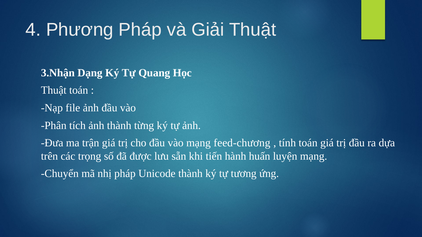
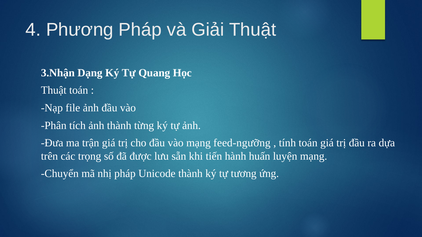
feed-chương: feed-chương -> feed-ngưỡng (242, 143)
